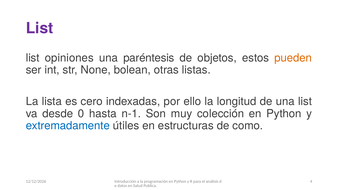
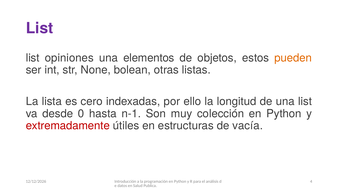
paréntesis: paréntesis -> elementos (149, 58)
extremadamente colour: blue -> red (68, 126)
como: como -> vacía (248, 126)
